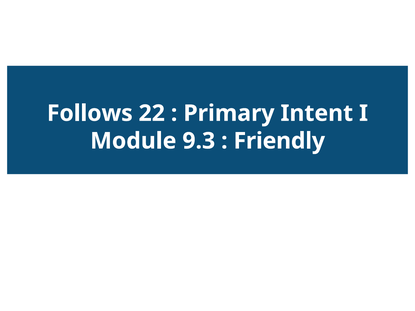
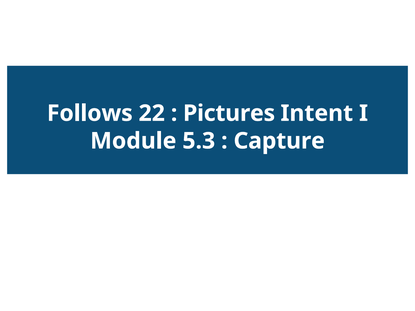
Primary: Primary -> Pictures (229, 113)
9.3: 9.3 -> 5.3 (199, 141)
Friendly: Friendly -> Capture (279, 141)
